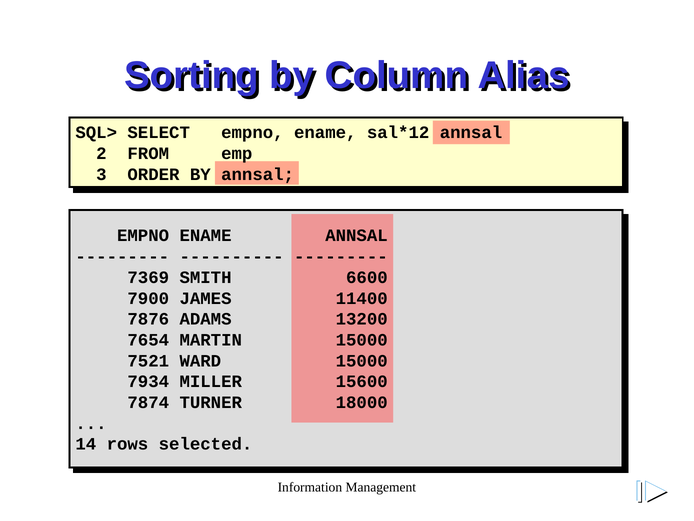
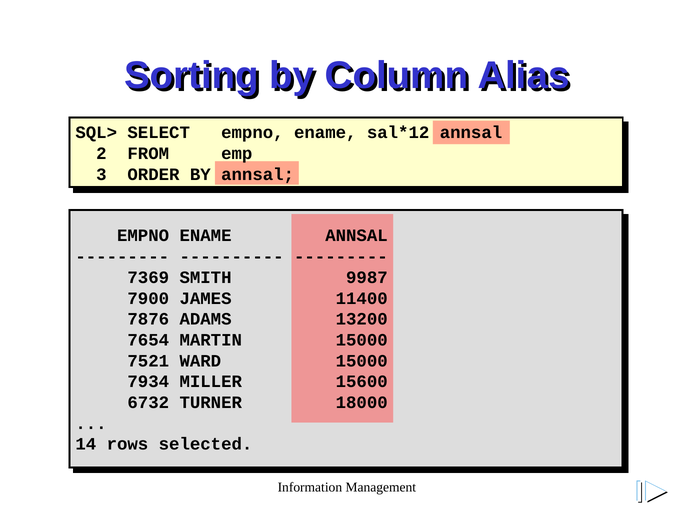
6600: 6600 -> 9987 (367, 277)
7874: 7874 -> 6732 (148, 402)
